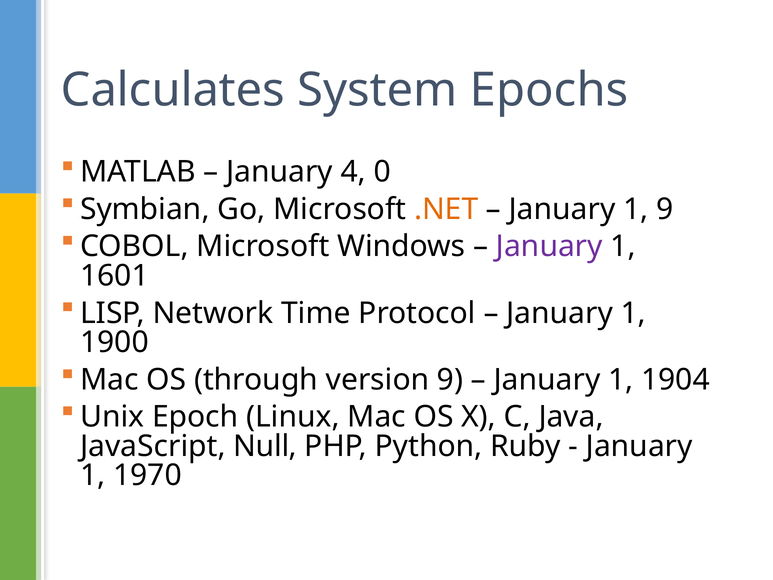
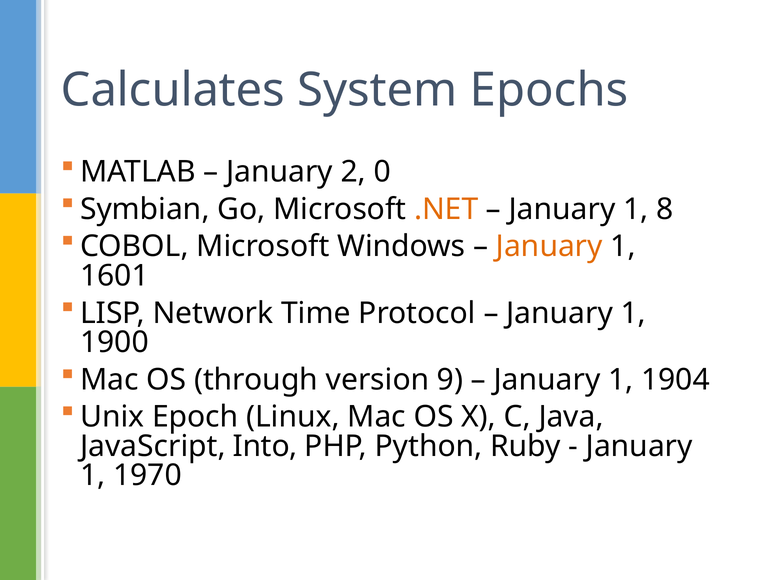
4: 4 -> 2 (353, 172)
1 9: 9 -> 8 (665, 209)
January colour: purple -> orange (549, 246)
Null: Null -> Into (265, 446)
